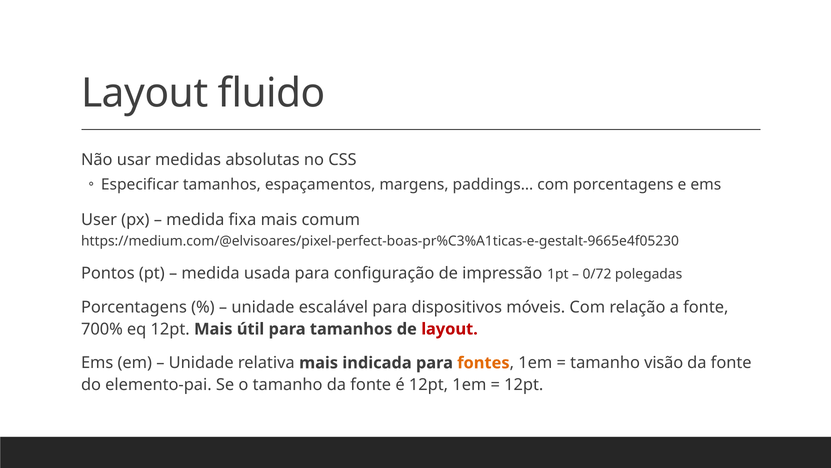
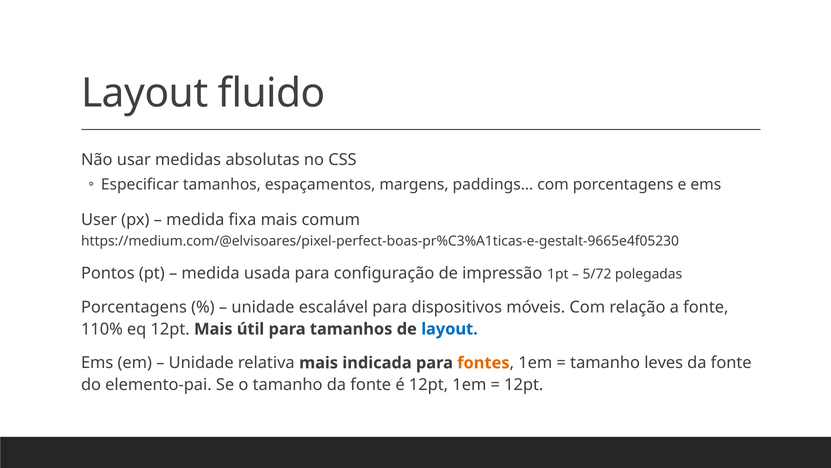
0/72: 0/72 -> 5/72 (597, 274)
700%: 700% -> 110% (102, 329)
layout colour: red -> blue (449, 329)
visão: visão -> leves (664, 362)
